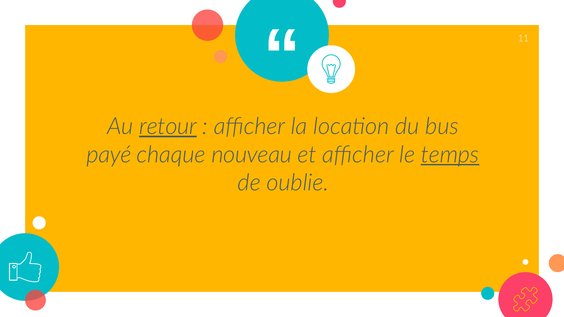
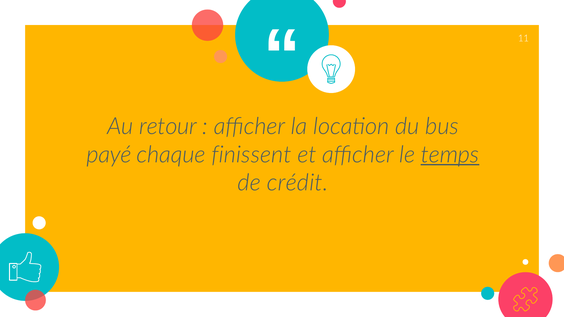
retour underline: present -> none (168, 127)
nouveau: nouveau -> finissent (251, 155)
oublie: oublie -> crédit (298, 183)
